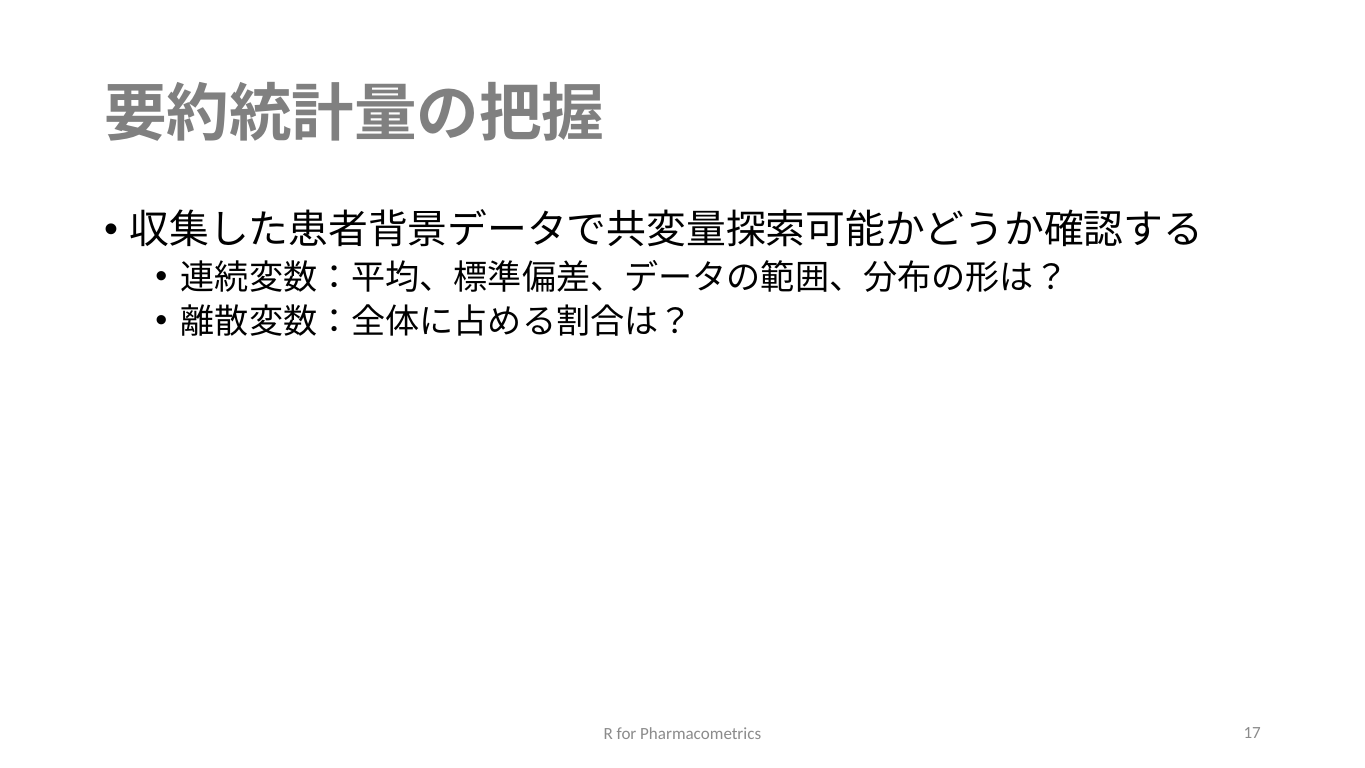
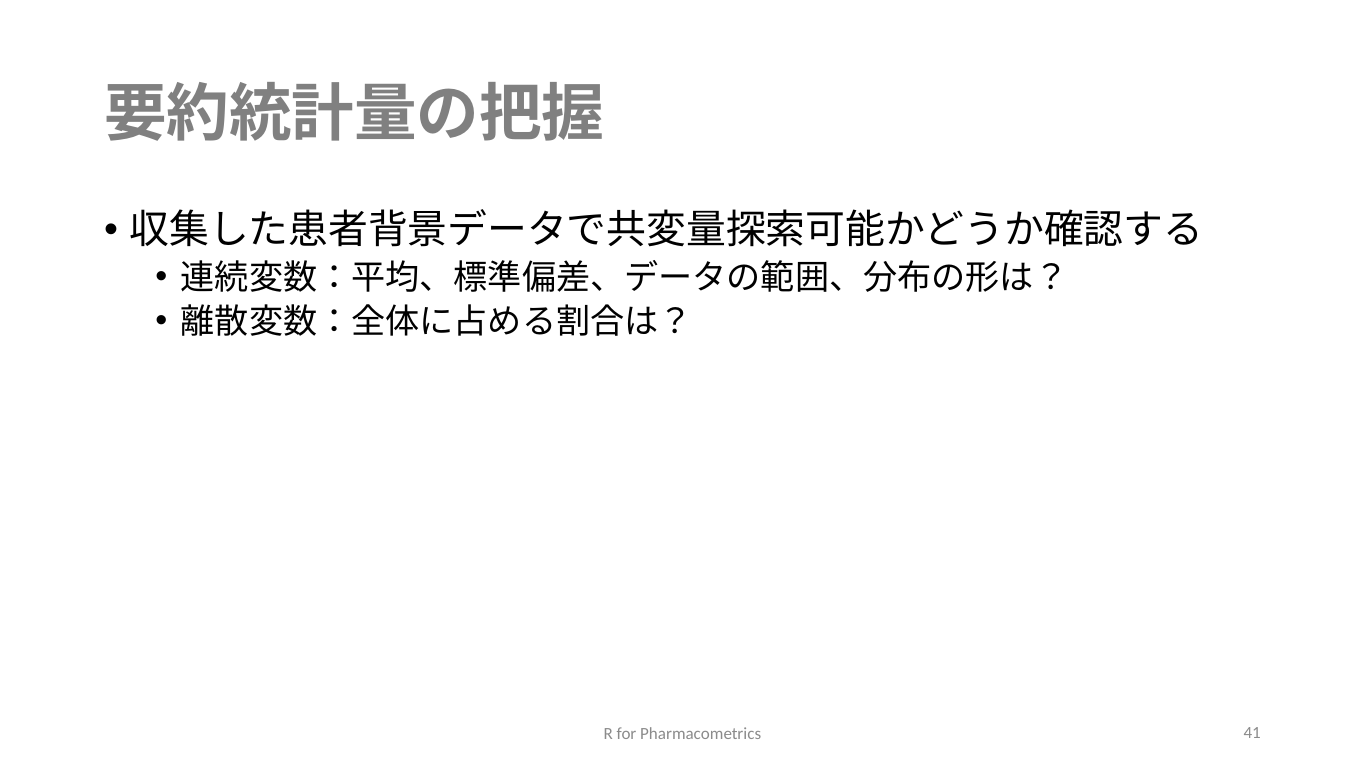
17: 17 -> 41 (1252, 733)
